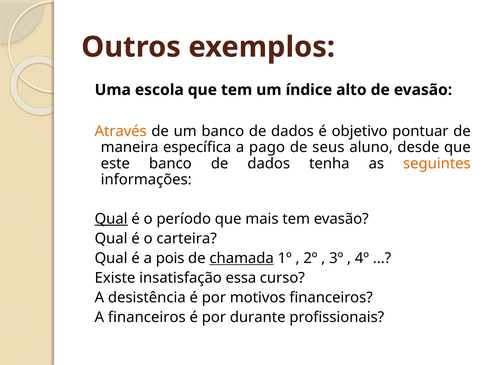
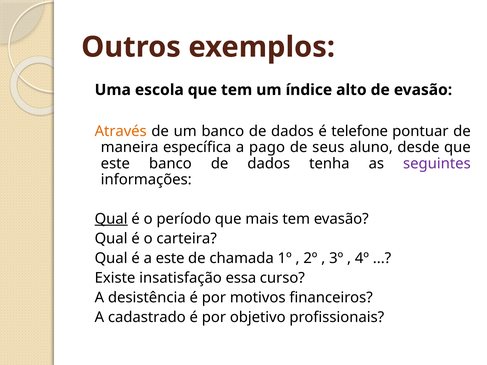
objetivo: objetivo -> telefone (360, 131)
seguintes colour: orange -> purple (437, 164)
a pois: pois -> este (170, 258)
chamada underline: present -> none (242, 258)
A financeiros: financeiros -> cadastrado (147, 318)
durante: durante -> objetivo (258, 318)
